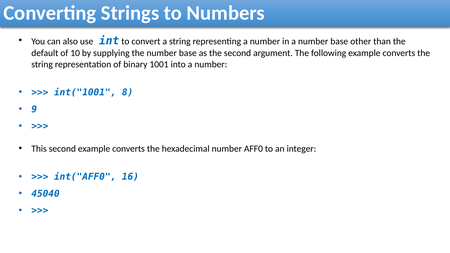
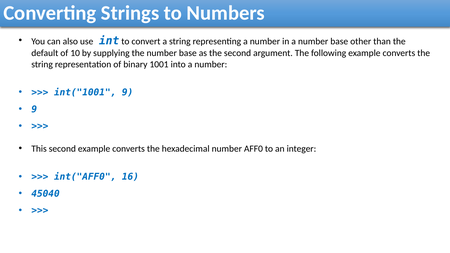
int("1001 8: 8 -> 9 (128, 92)
